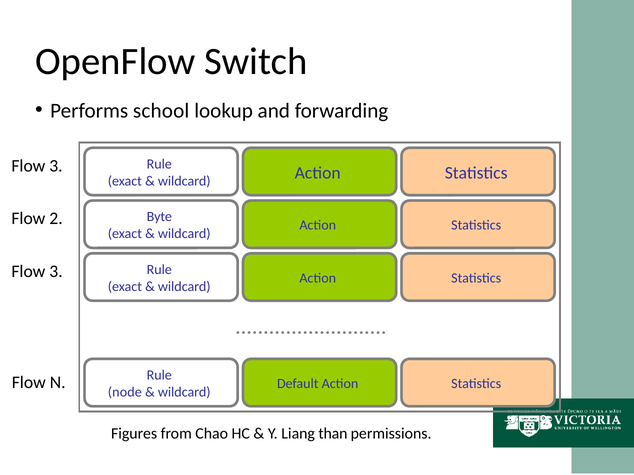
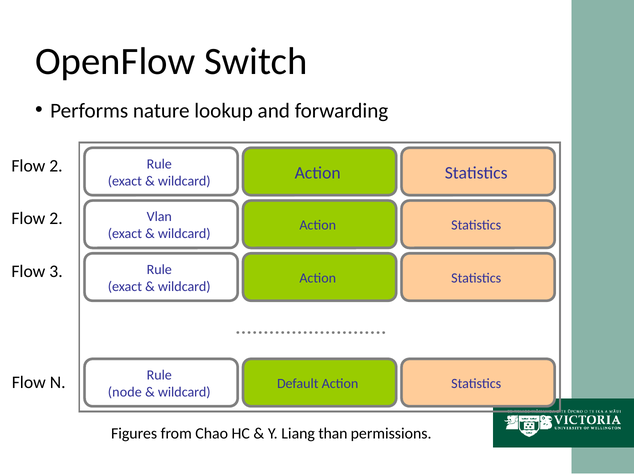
school: school -> nature (161, 111)
3: 3 -> 2 (56, 166)
Byte: Byte -> Vlan (159, 217)
